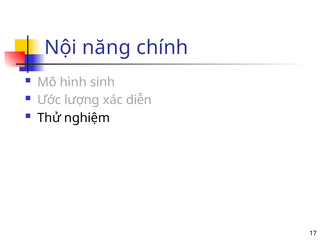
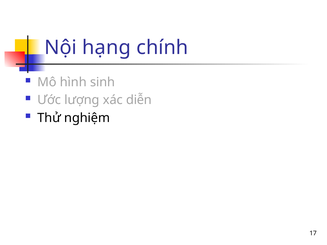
năng: năng -> hạng (107, 48)
